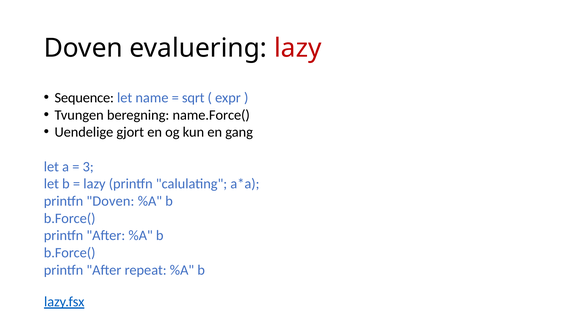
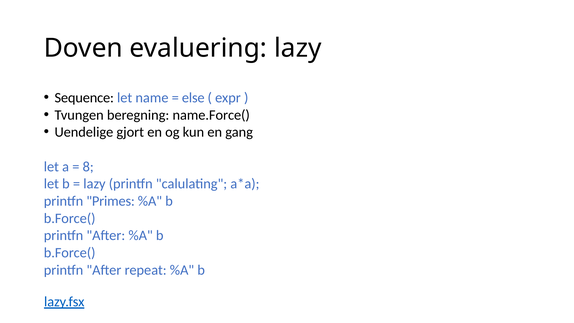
lazy colour: red -> black (298, 48)
sqrt: sqrt -> else (193, 98)
3: 3 -> 8 (88, 167)
printfn Doven: Doven -> Primes (111, 201)
